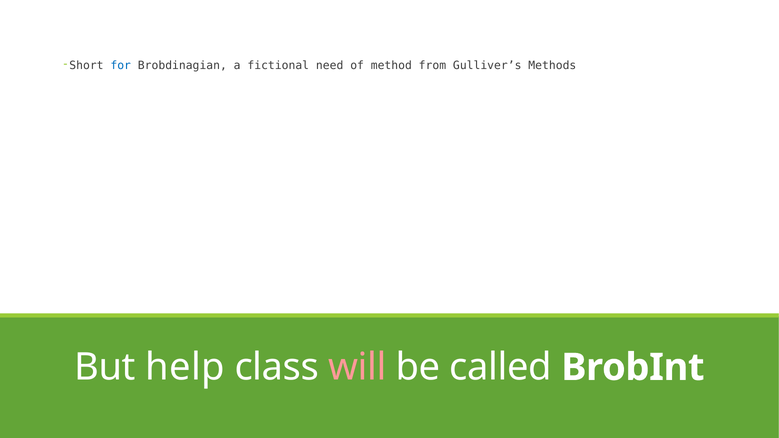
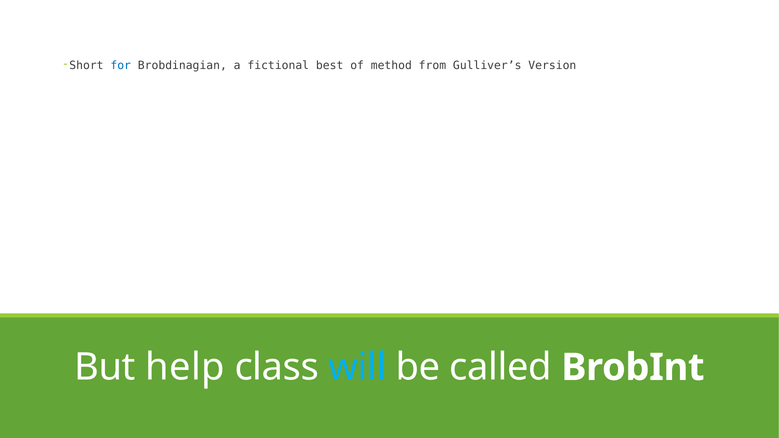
need: need -> best (330, 66)
Methods: Methods -> Version (552, 66)
will colour: pink -> light blue (357, 368)
